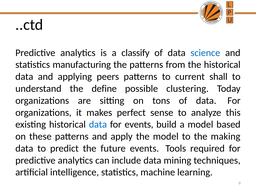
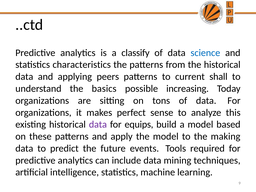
manufacturing: manufacturing -> characteristics (82, 65)
define: define -> basics (104, 89)
clustering: clustering -> increasing (188, 89)
data colour: blue -> purple (98, 124)
for events: events -> equips (139, 124)
